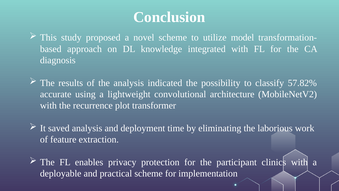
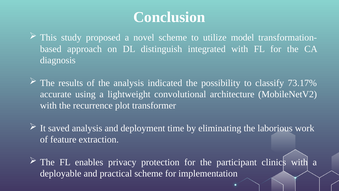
knowledge: knowledge -> distinguish (161, 49)
57.82%: 57.82% -> 73.17% (302, 83)
